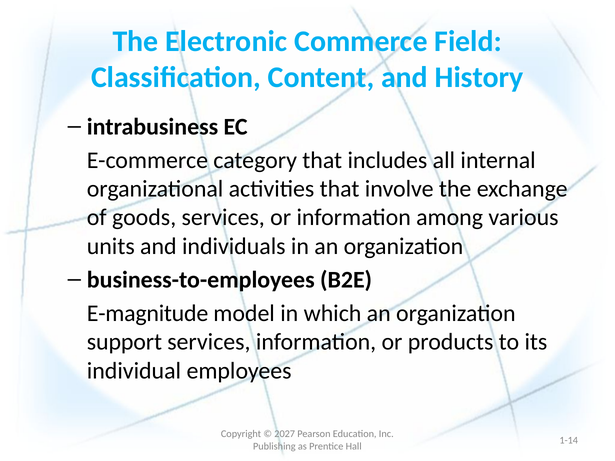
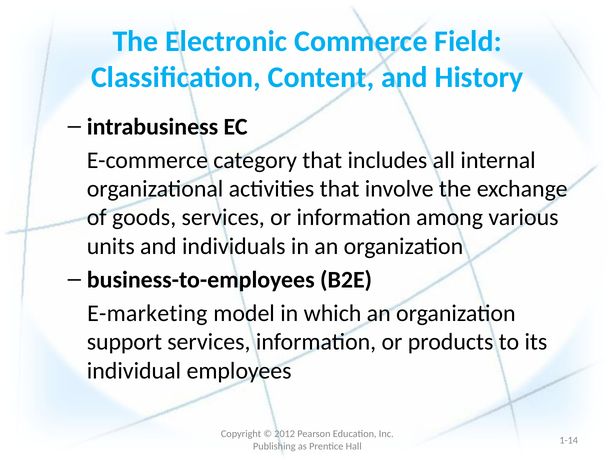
E-magnitude: E-magnitude -> E-marketing (147, 313)
2027: 2027 -> 2012 (285, 434)
